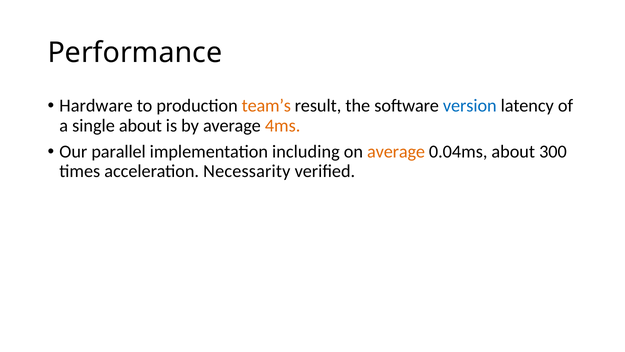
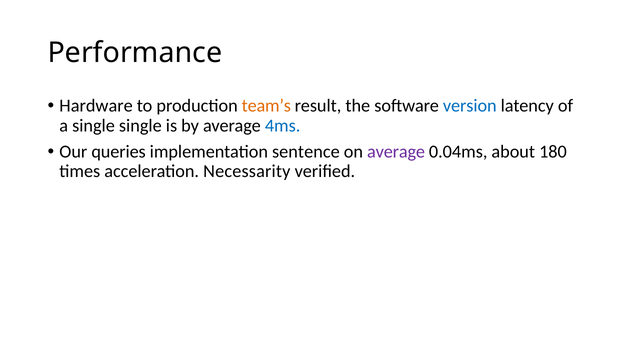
single about: about -> single (140, 125)
4ms colour: orange -> blue (283, 125)
parallel: parallel -> queries (119, 152)
including: including -> sentence (306, 152)
average colour: orange -> purple (396, 152)
300: 300 -> 180 (553, 152)
